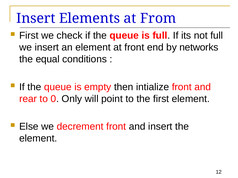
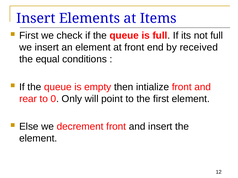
From: From -> Items (158, 18)
networks: networks -> received (199, 47)
